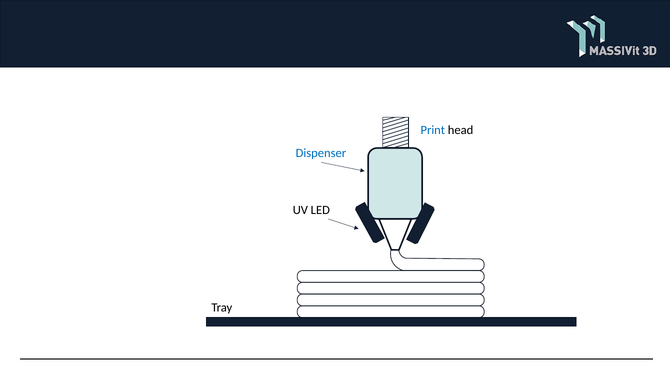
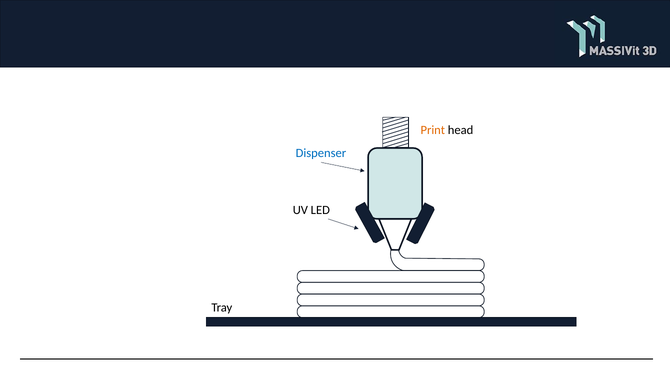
Print colour: blue -> orange (433, 130)
